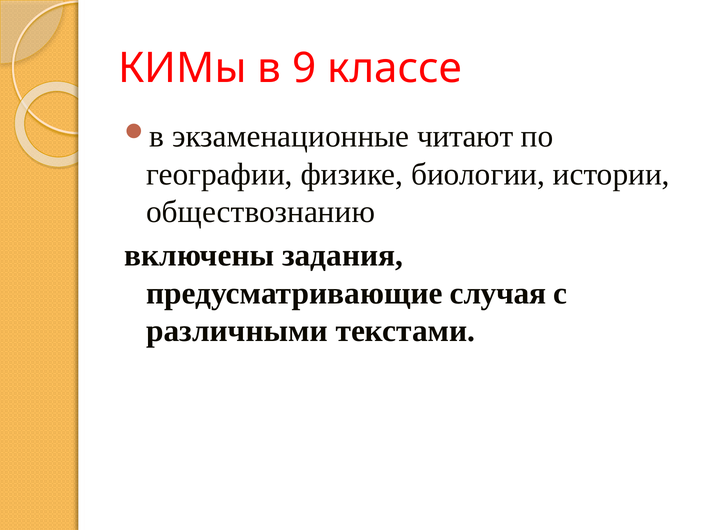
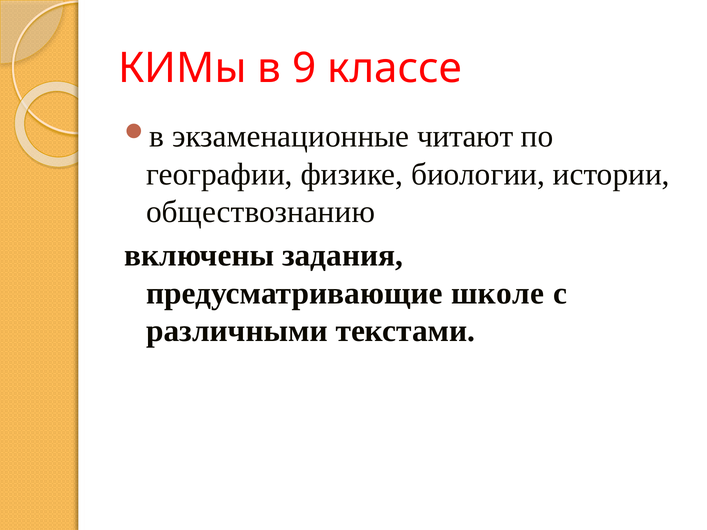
случая: случая -> школе (498, 293)
